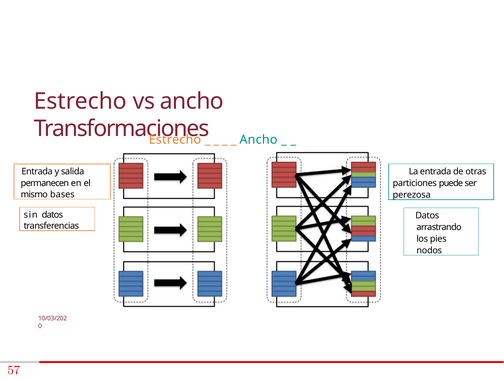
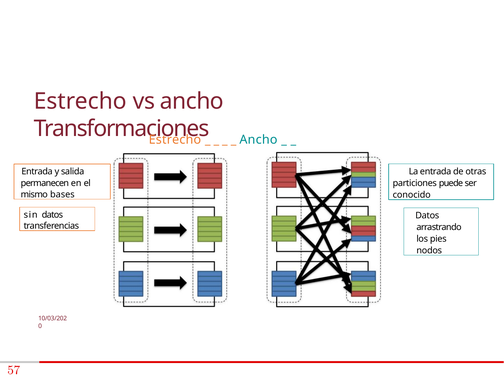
perezosa: perezosa -> conocido (412, 195)
